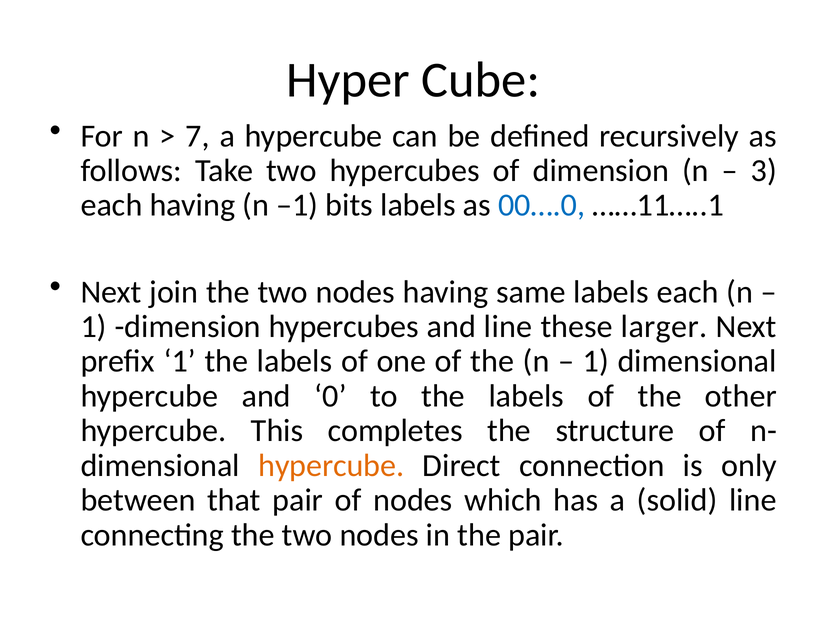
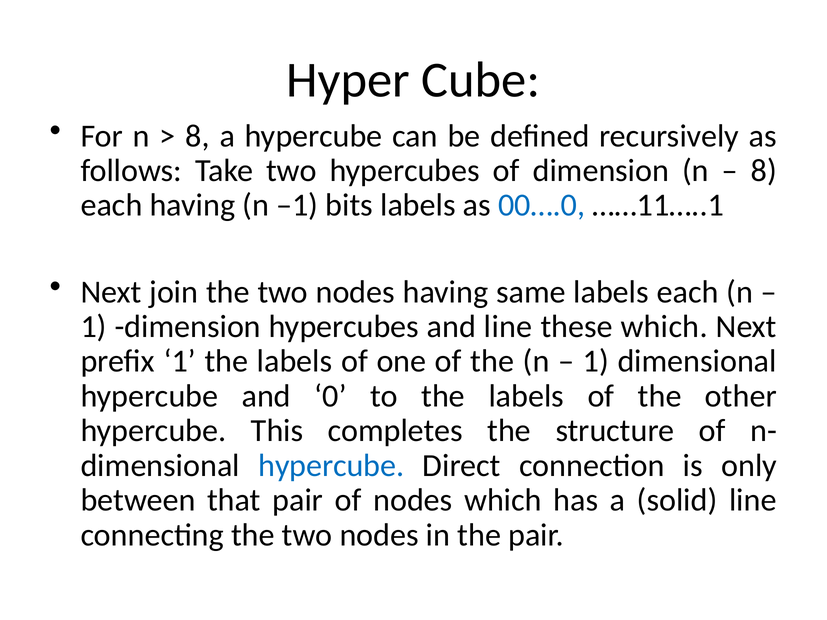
7: 7 -> 8 (197, 136)
3: 3 -> 8 (764, 171)
these larger: larger -> which (664, 327)
hypercube colour: orange -> blue (331, 466)
